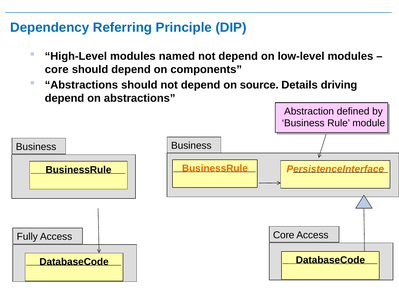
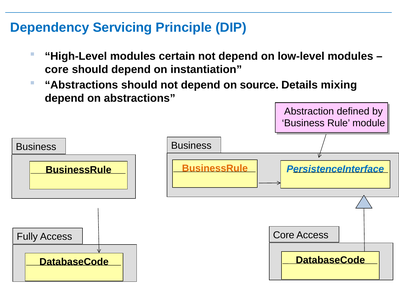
Referring: Referring -> Servicing (123, 27)
named: named -> certain (177, 56)
components: components -> instantiation (206, 69)
driving: driving -> mixing (339, 85)
PersistenceInterface colour: orange -> blue (335, 169)
